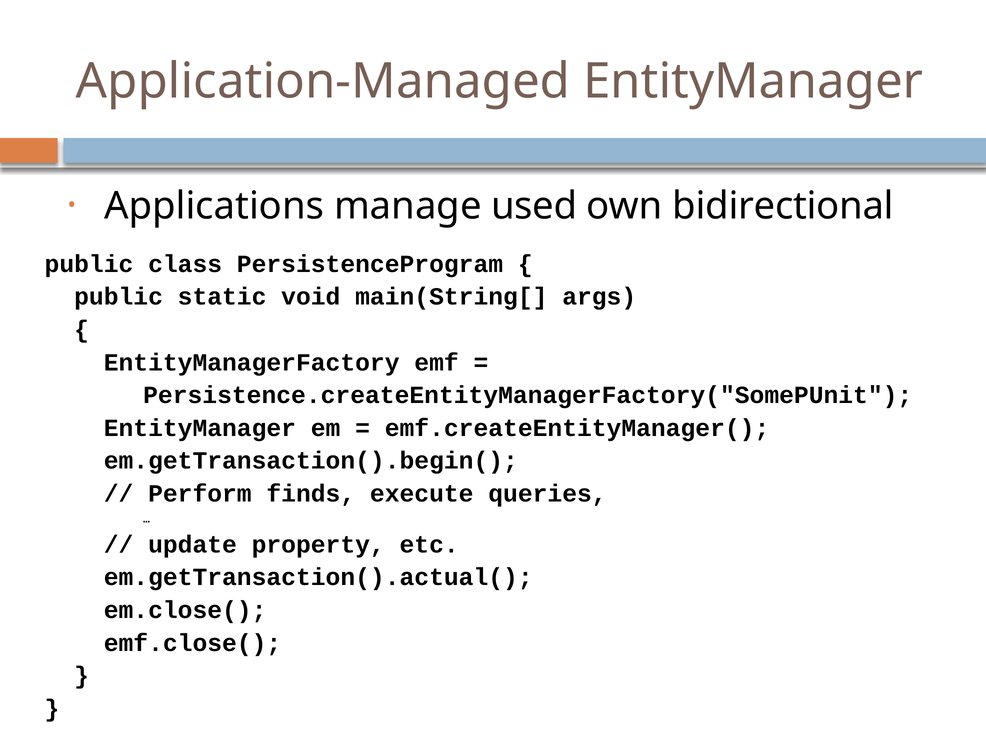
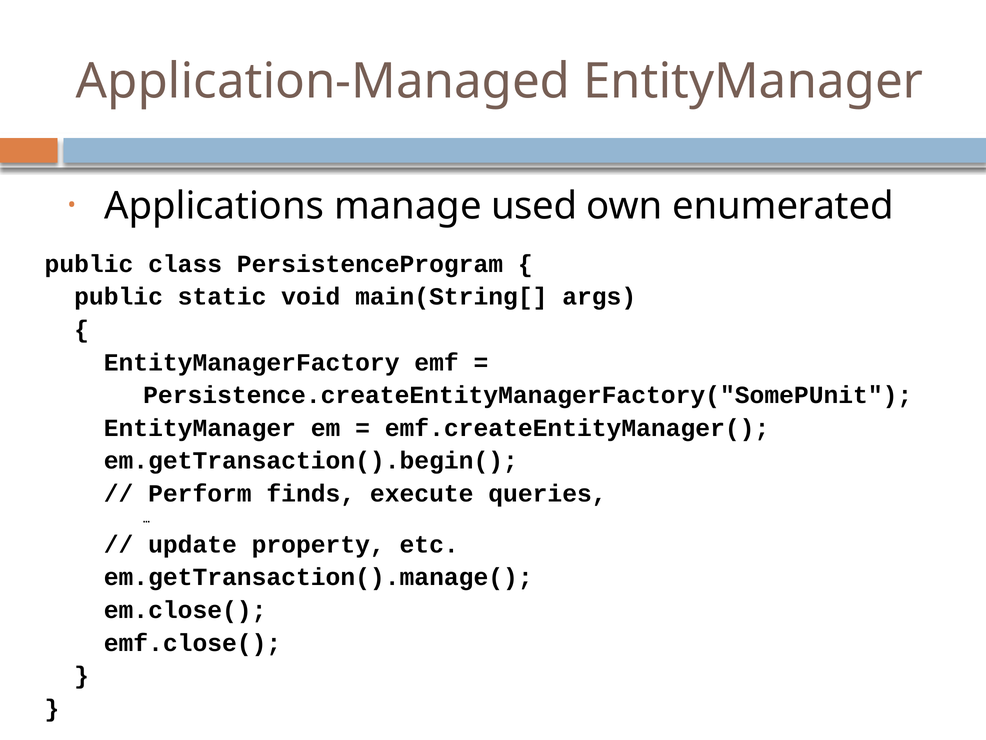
bidirectional: bidirectional -> enumerated (783, 206)
em.getTransaction().actual(: em.getTransaction().actual( -> em.getTransaction().manage( (318, 577)
